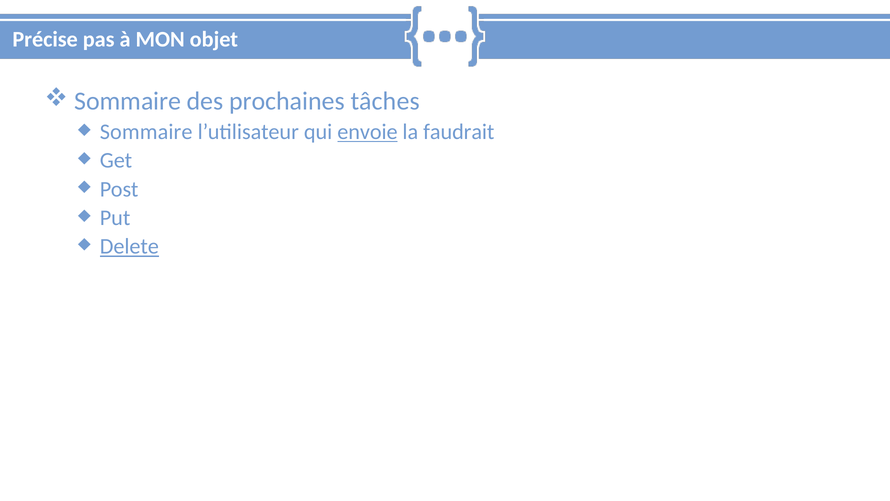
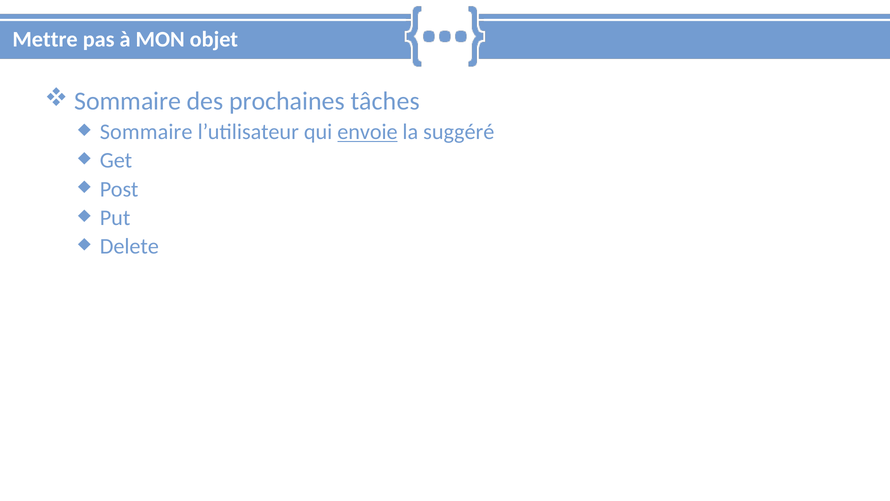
Précise: Précise -> Mettre (45, 40)
faudrait: faudrait -> suggéré (459, 132)
Delete underline: present -> none (129, 246)
